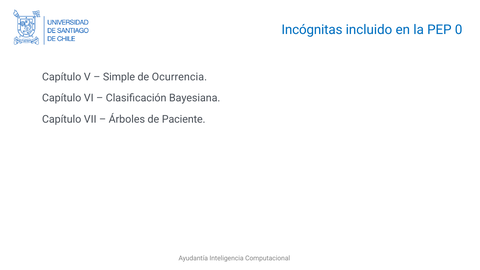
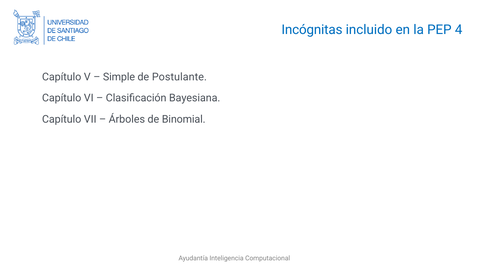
0: 0 -> 4 (459, 30)
Ocurrencia: Ocurrencia -> Postulante (179, 77)
Paciente: Paciente -> Binomial (184, 119)
